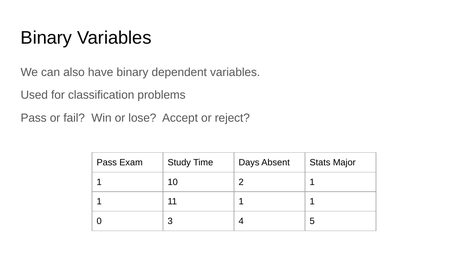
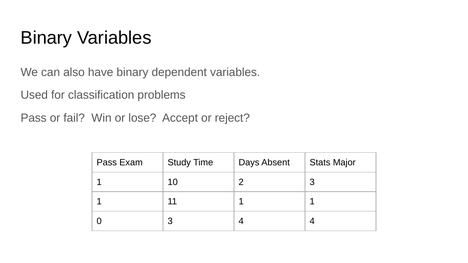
2 1: 1 -> 3 (312, 182)
4 5: 5 -> 4 (312, 221)
